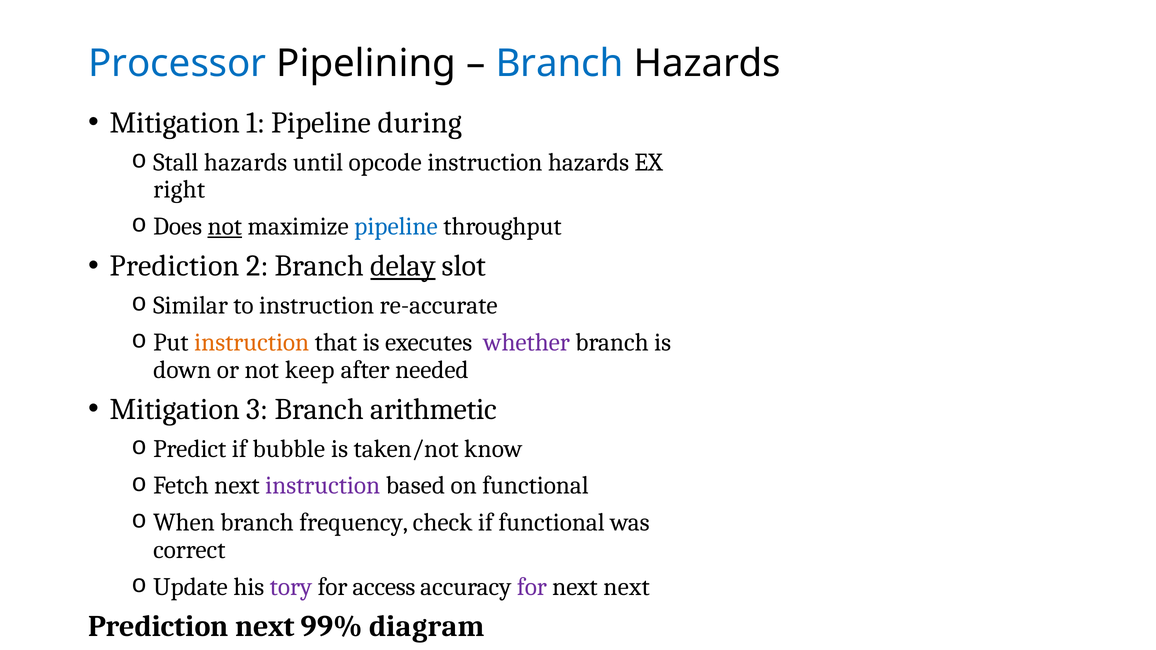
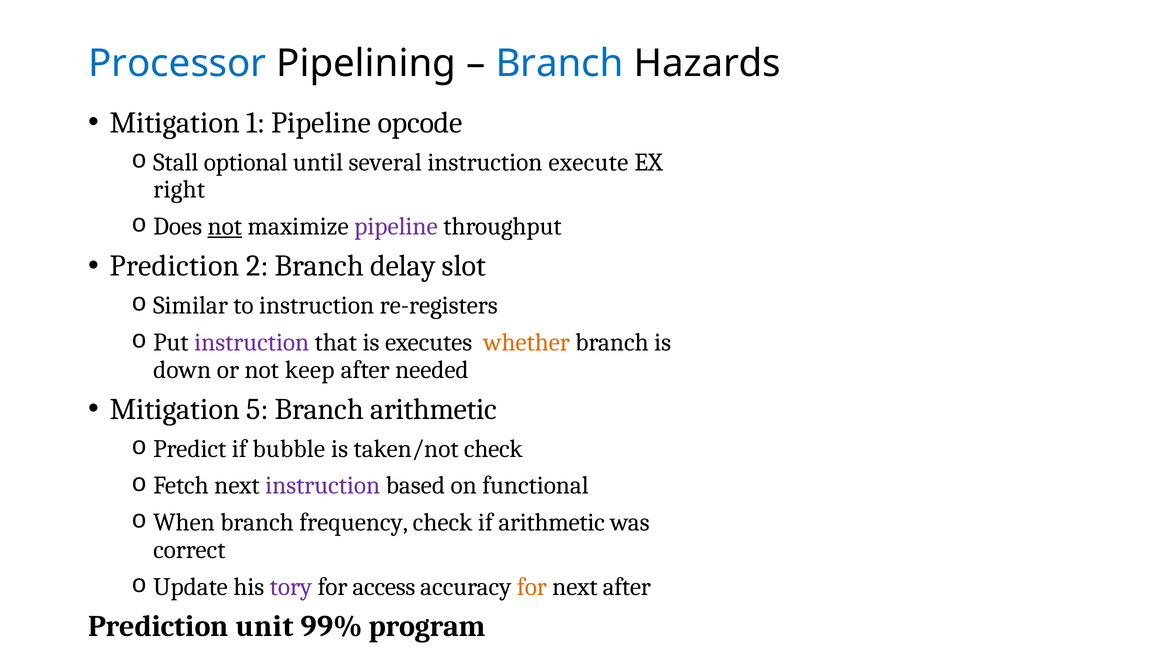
during: during -> opcode (420, 123)
hazards: hazards -> optional (246, 162)
opcode: opcode -> several (385, 162)
instruction hazards: hazards -> execute (588, 162)
pipeline colour: blue -> purple (396, 227)
delay underline: present -> none (403, 266)
re-accurate: re-accurate -> re-registers (439, 306)
instruction colour: orange -> purple (252, 343)
whether colour: purple -> orange (527, 343)
3: 3 -> 5 (257, 409)
taken/not know: know -> check (493, 449)
if functional: functional -> arithmetic (552, 523)
for colour: purple -> orange (532, 587)
next next: next -> after (627, 587)
Prediction next: next -> unit (265, 626)
diagram: diagram -> program (427, 626)
